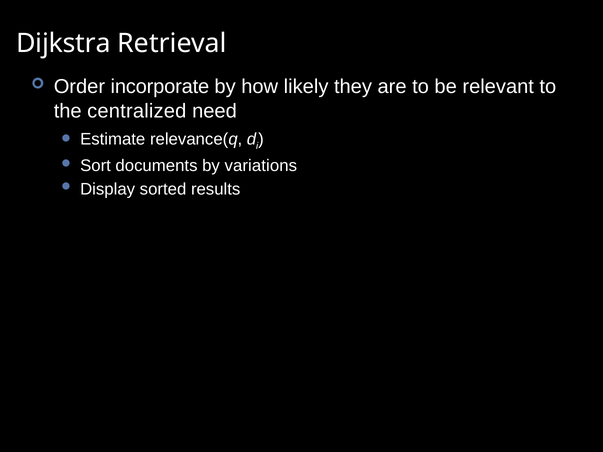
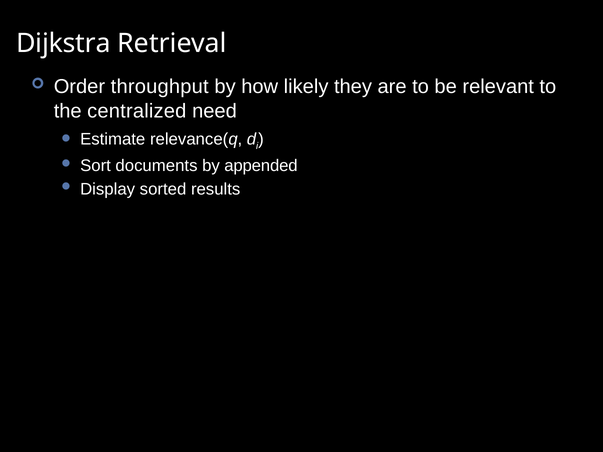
incorporate: incorporate -> throughput (160, 87)
variations: variations -> appended (261, 166)
